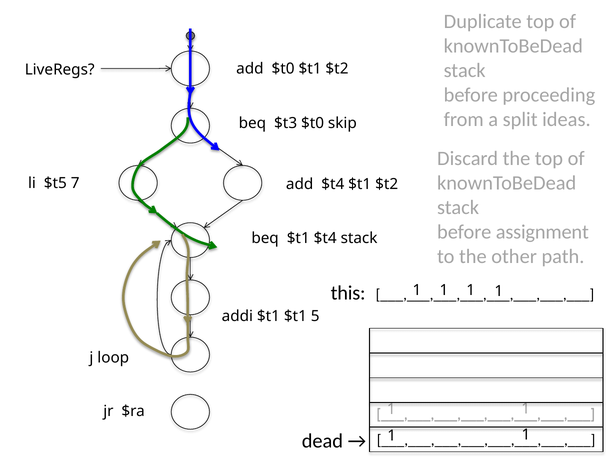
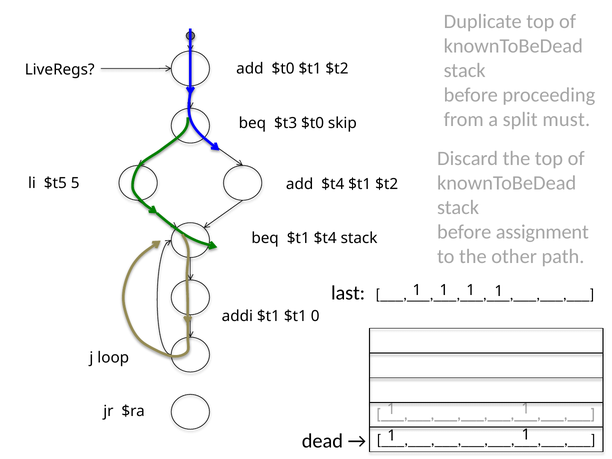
ideas: ideas -> must (566, 120)
7: 7 -> 5 (75, 183)
this: this -> last (348, 293)
5: 5 -> 0 (315, 316)
